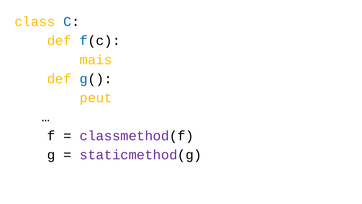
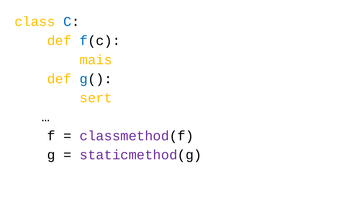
peut: peut -> sert (96, 98)
